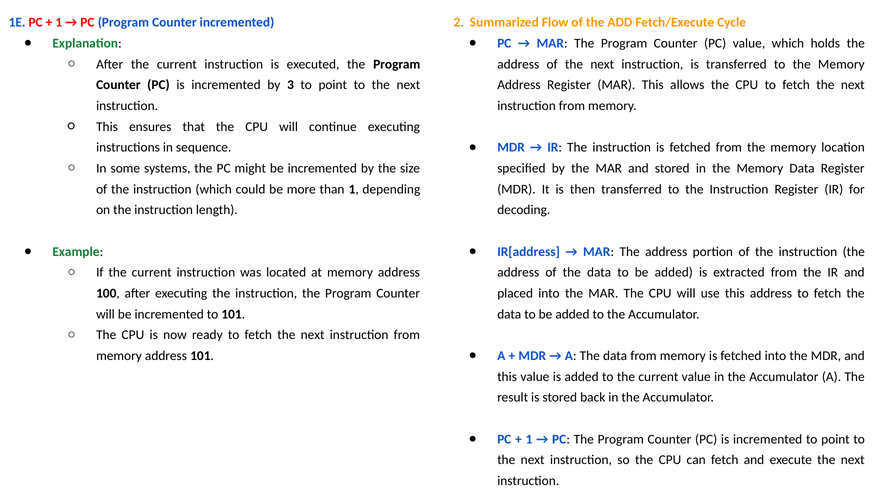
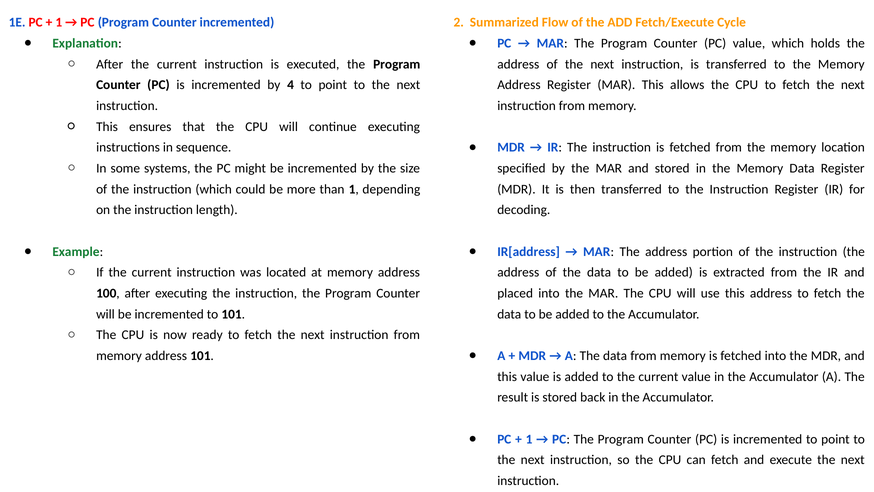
3: 3 -> 4 (291, 85)
